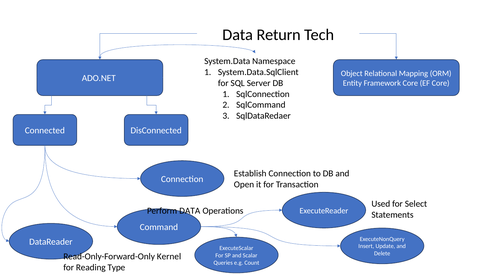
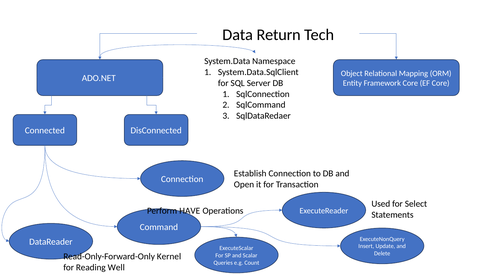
Perform DATA: DATA -> HAVE (190, 211)
Type: Type -> Well (116, 267)
